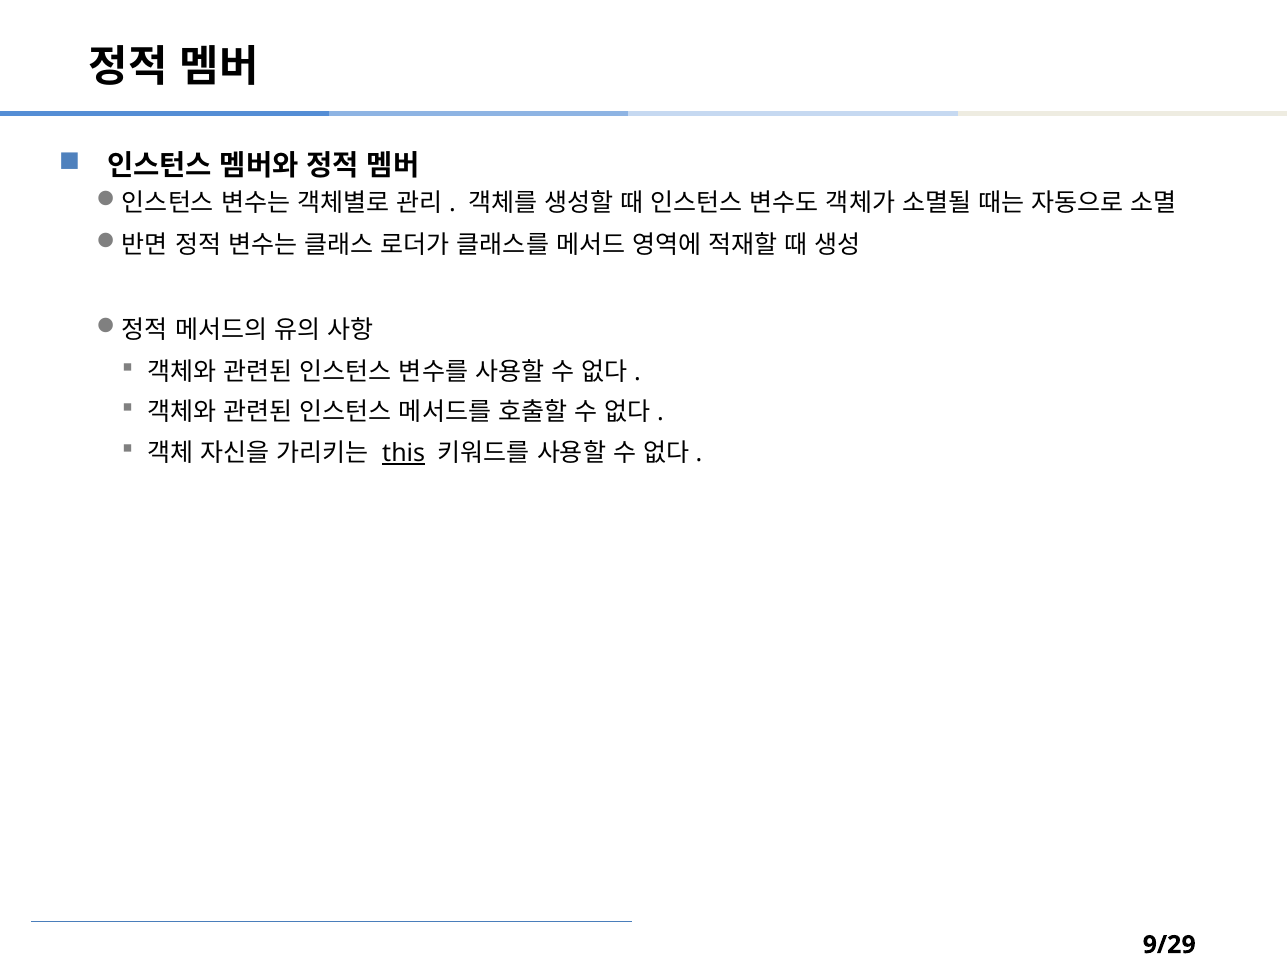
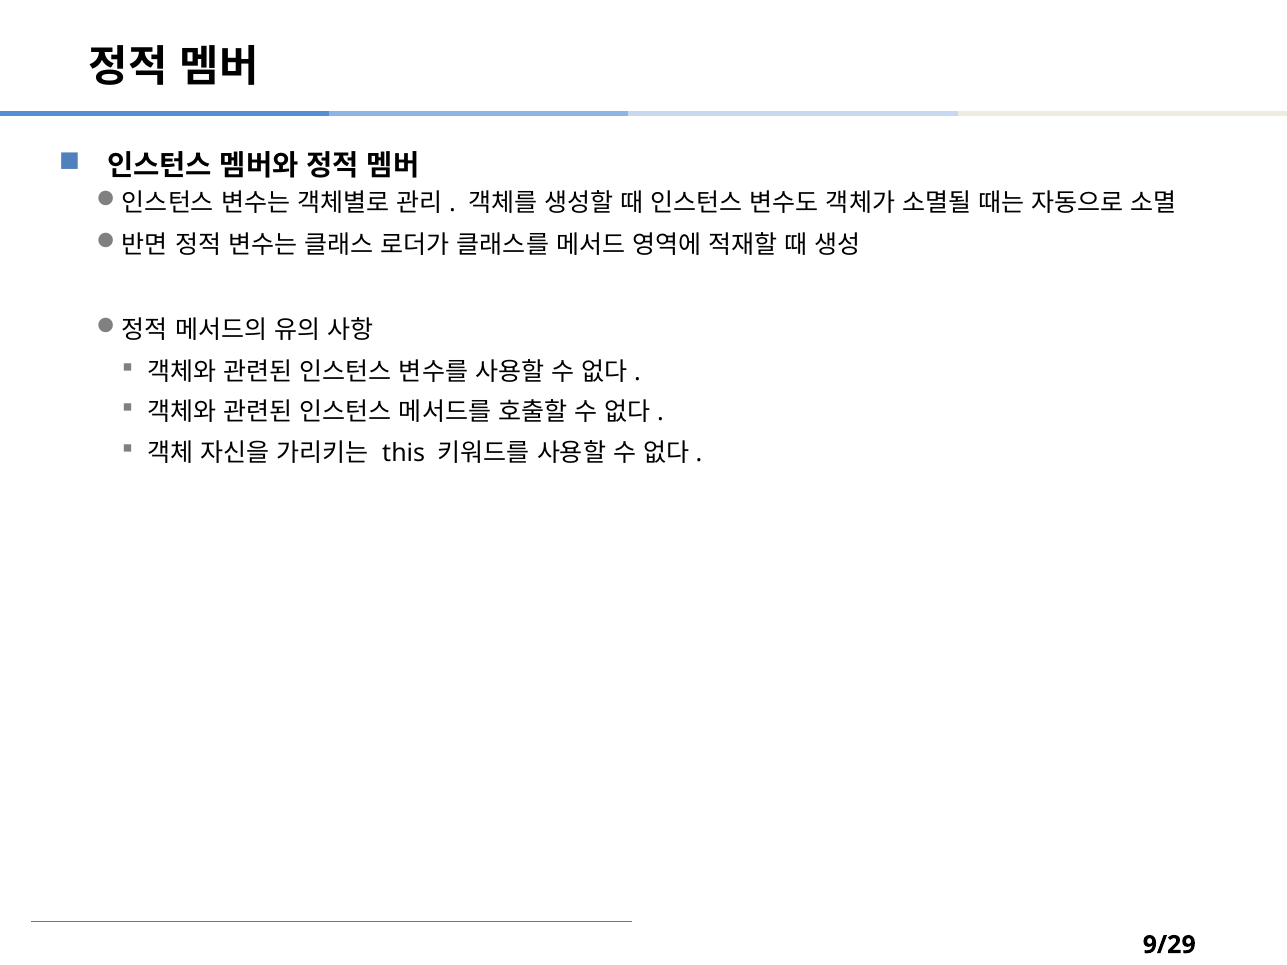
this underline: present -> none (404, 453)
